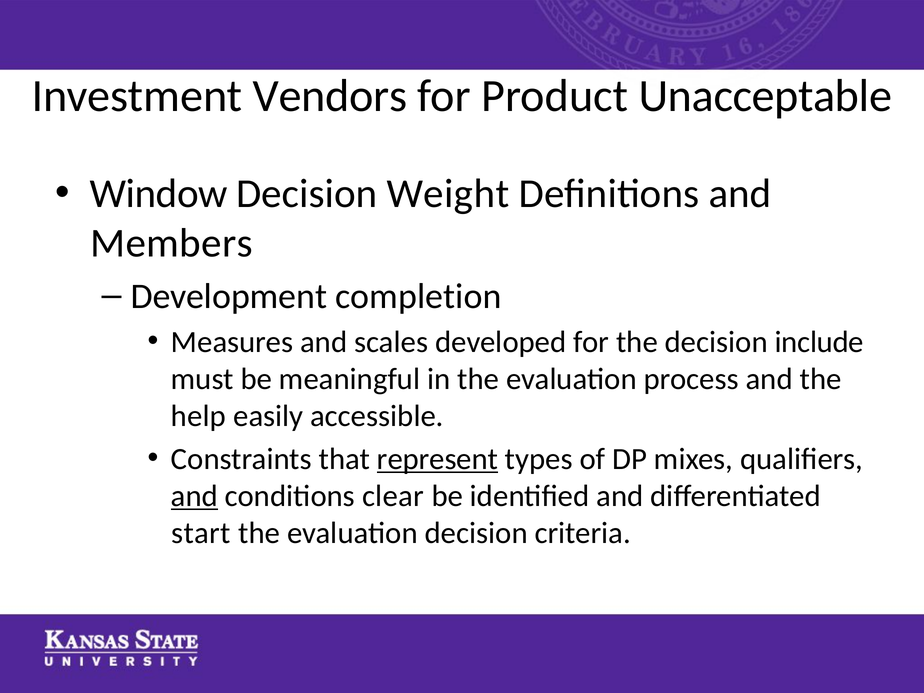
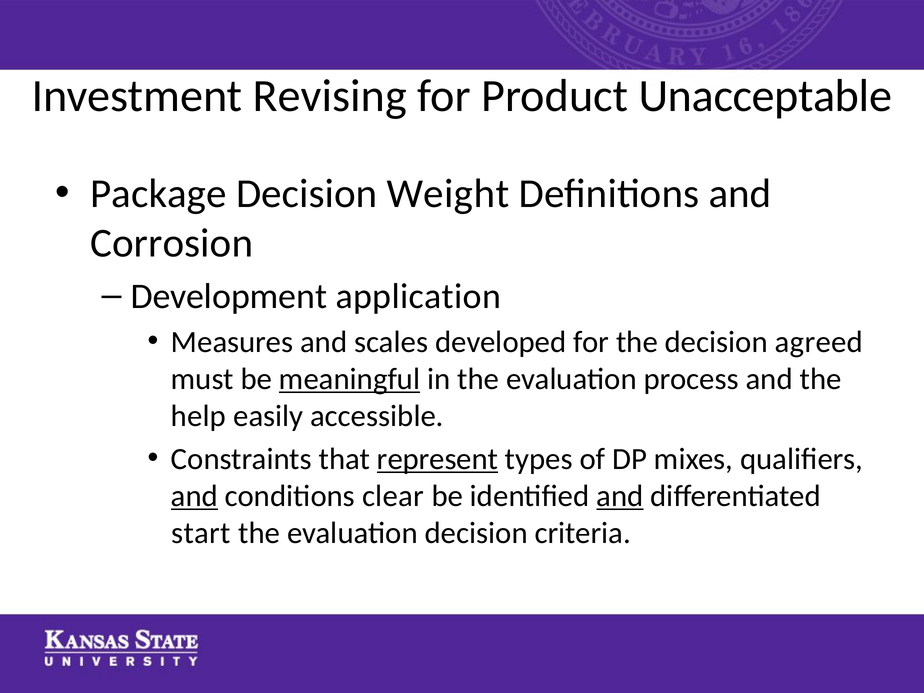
Vendors: Vendors -> Revising (330, 96)
Window: Window -> Package (158, 194)
Members: Members -> Corrosion (172, 243)
completion: completion -> application (418, 296)
include: include -> agreed (819, 342)
meaningful underline: none -> present (350, 379)
and underline: none -> present (620, 496)
